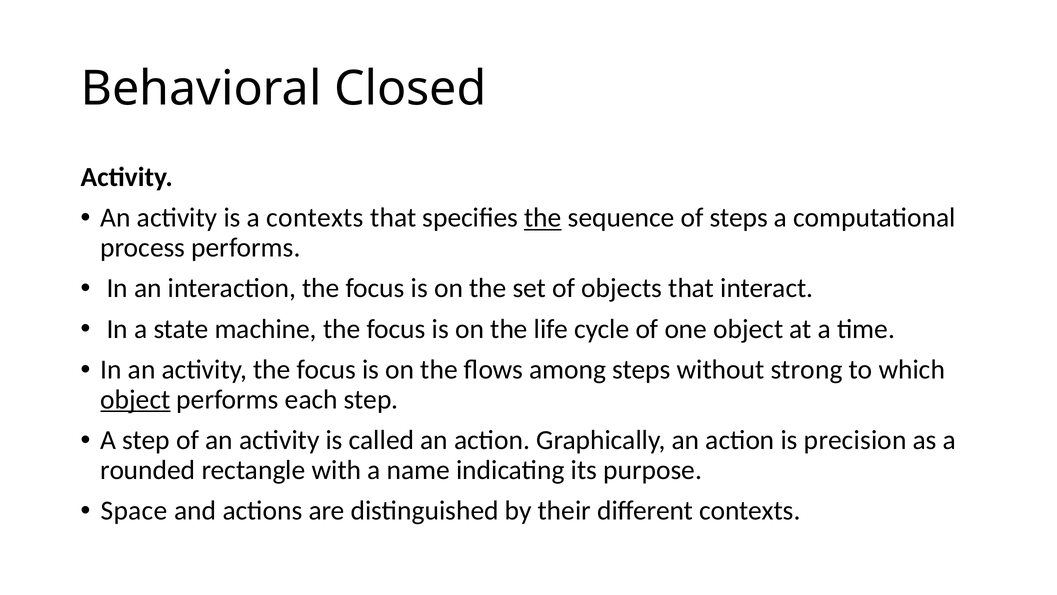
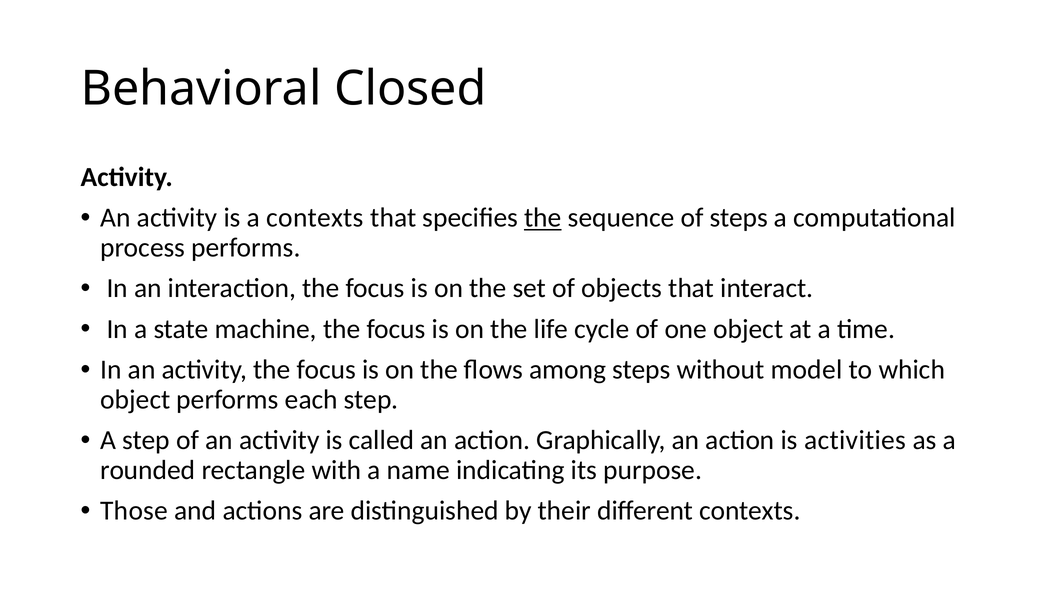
strong: strong -> model (806, 370)
object underline: present -> none (135, 399)
precision: precision -> activities (855, 440)
Space: Space -> Those (134, 510)
